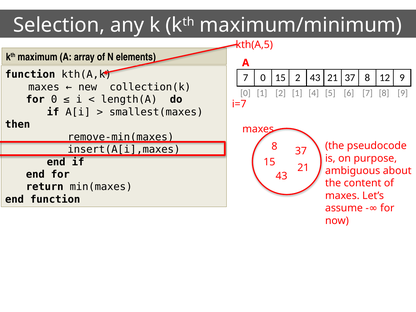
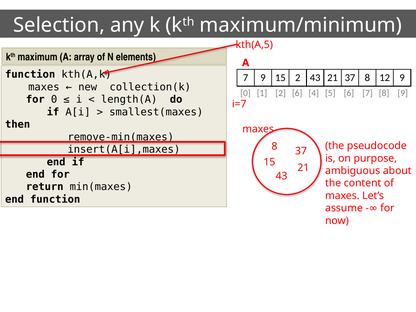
7 0: 0 -> 9 (263, 78)
2 1: 1 -> 6 (297, 93)
